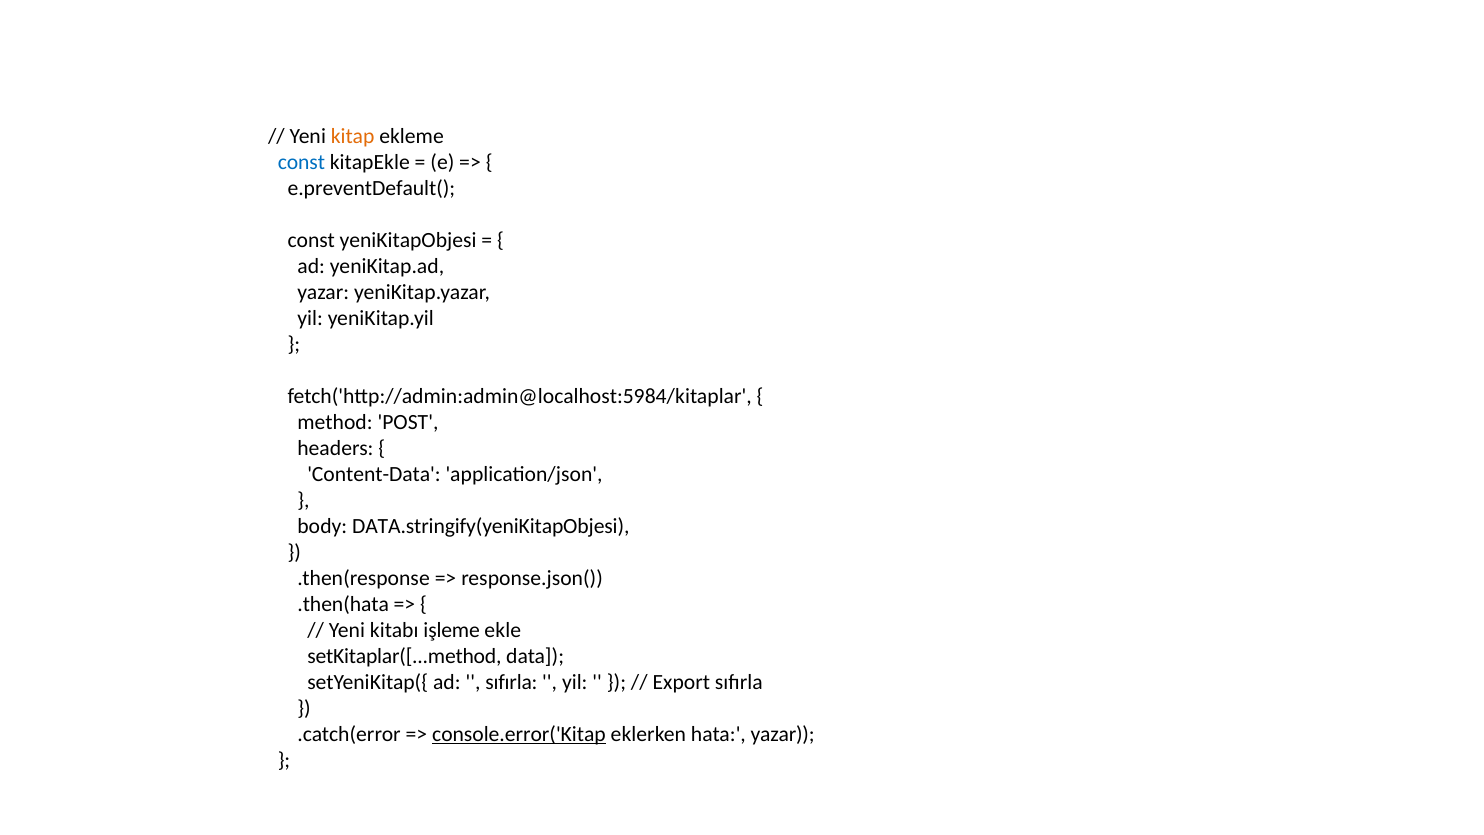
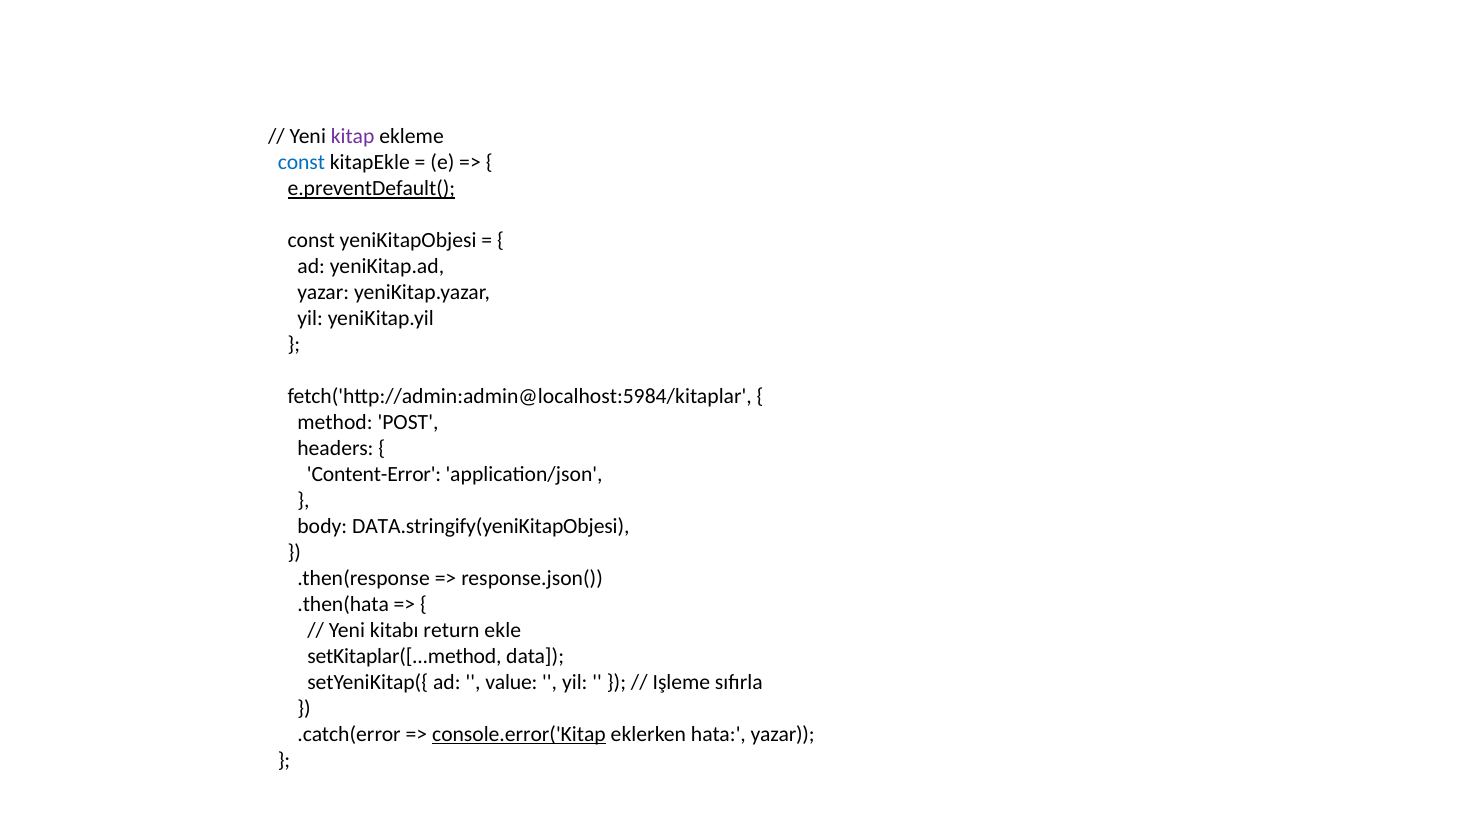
kitap colour: orange -> purple (353, 137)
e.preventDefault( underline: none -> present (371, 189)
Content-Data: Content-Data -> Content-Error (374, 474)
işleme: işleme -> return (452, 630)
sıfırla: sıfırla -> value (511, 682)
Export: Export -> Işleme (681, 682)
